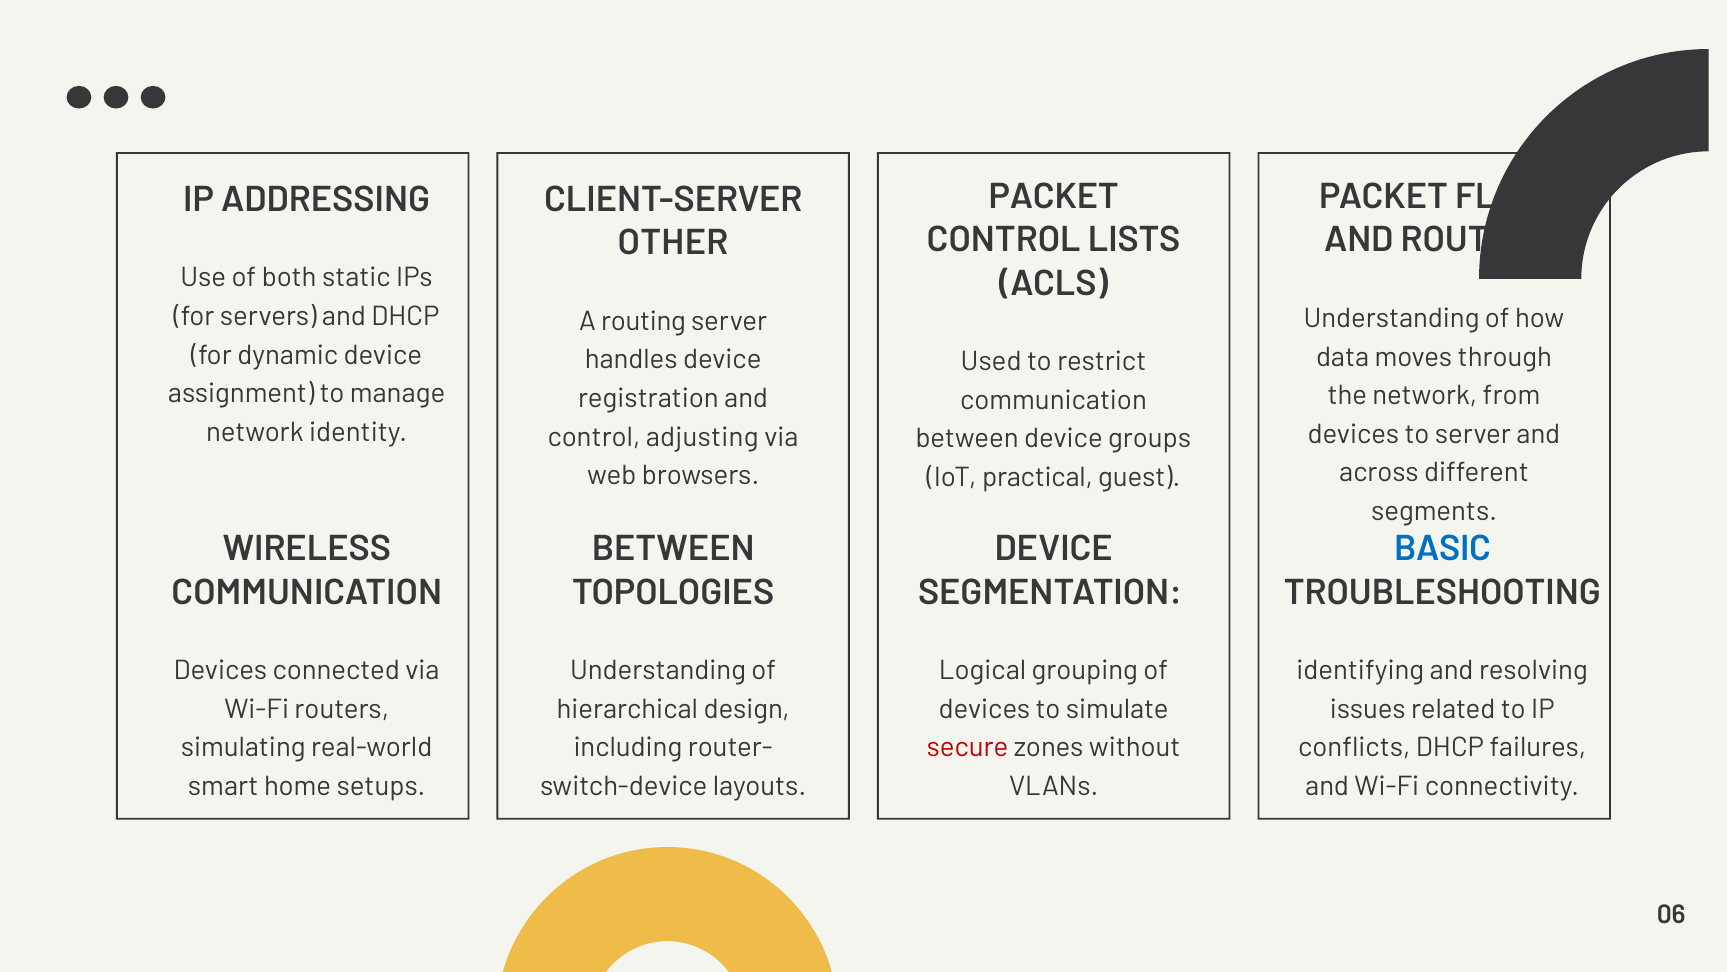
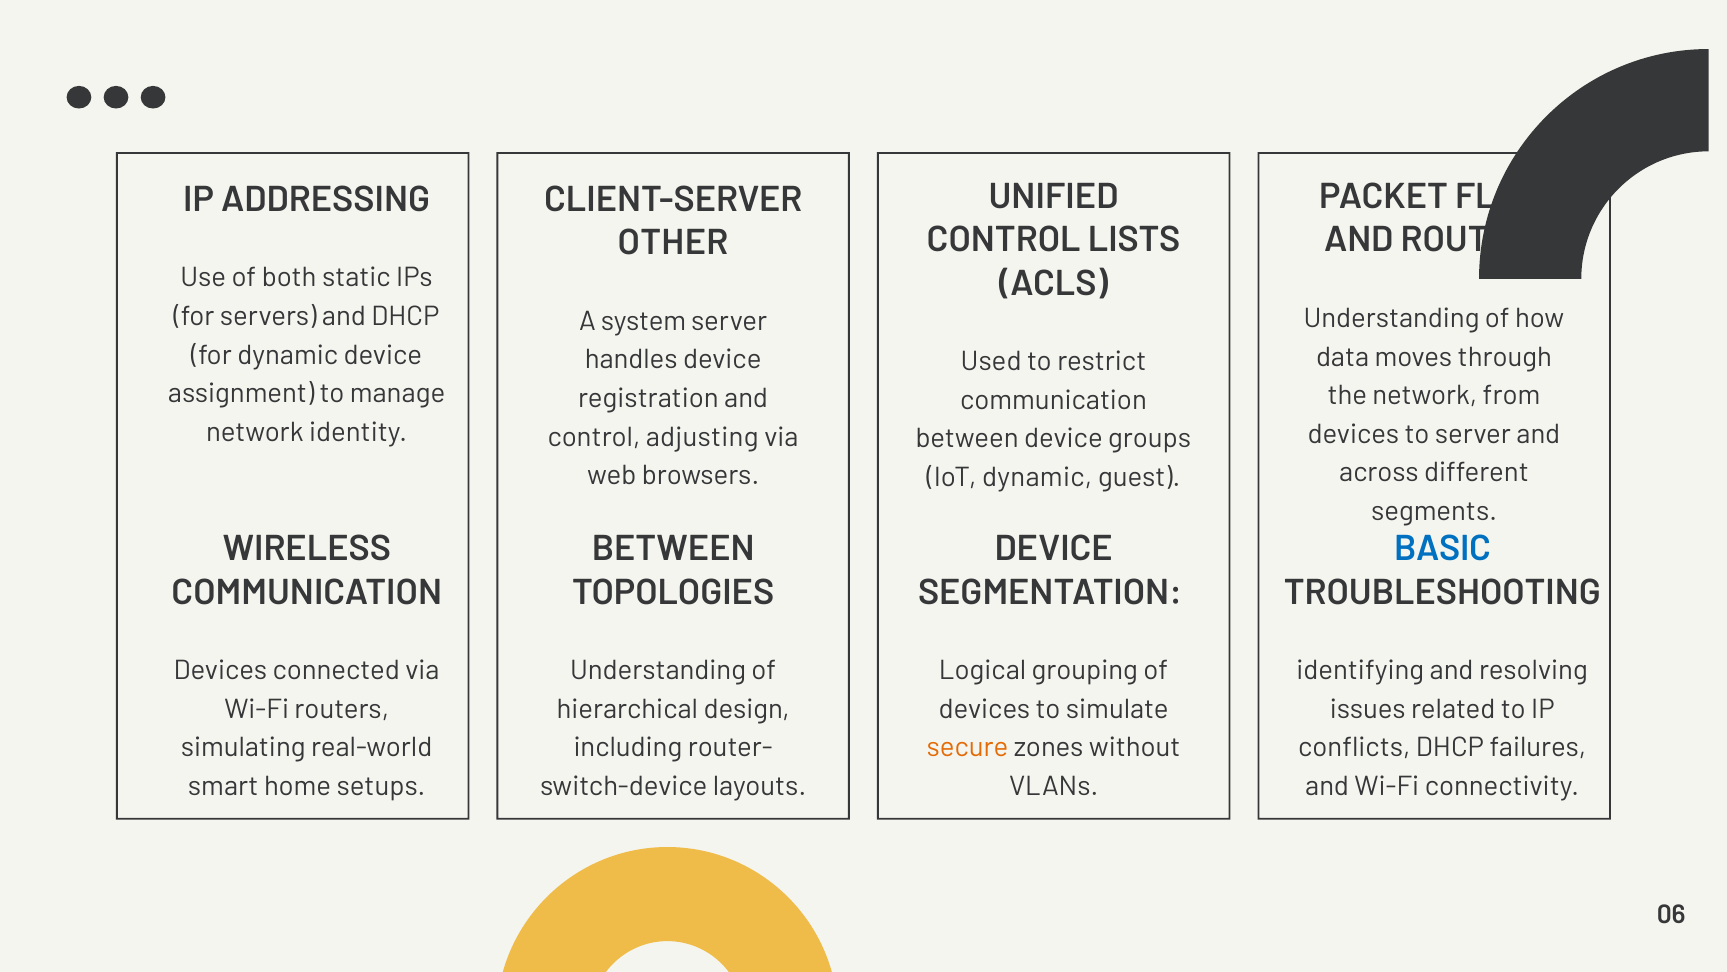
PACKET: PACKET -> UNIFIED (1054, 197)
A routing: routing -> system (643, 321)
IoT practical: practical -> dynamic (1037, 477)
secure colour: red -> orange (967, 747)
